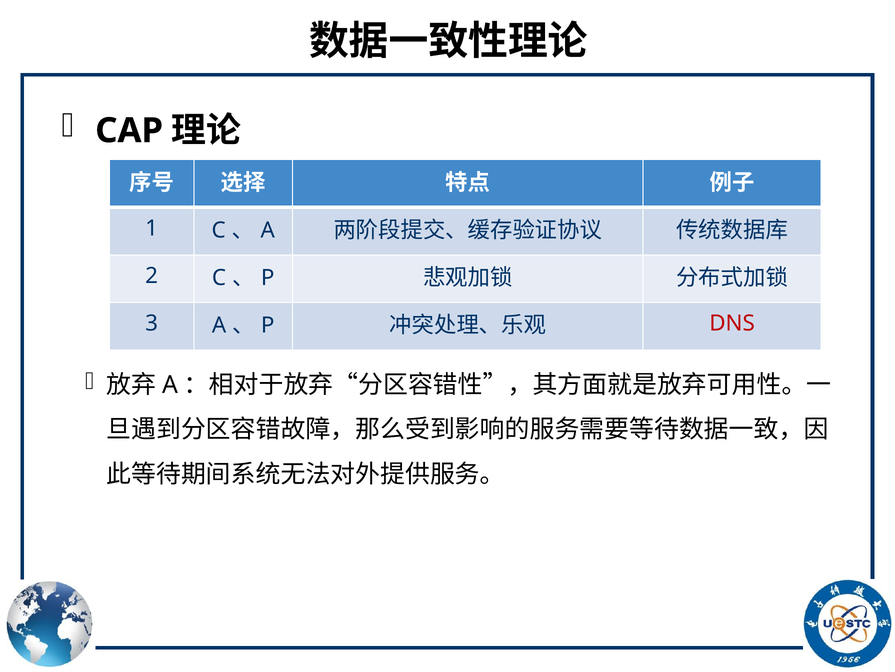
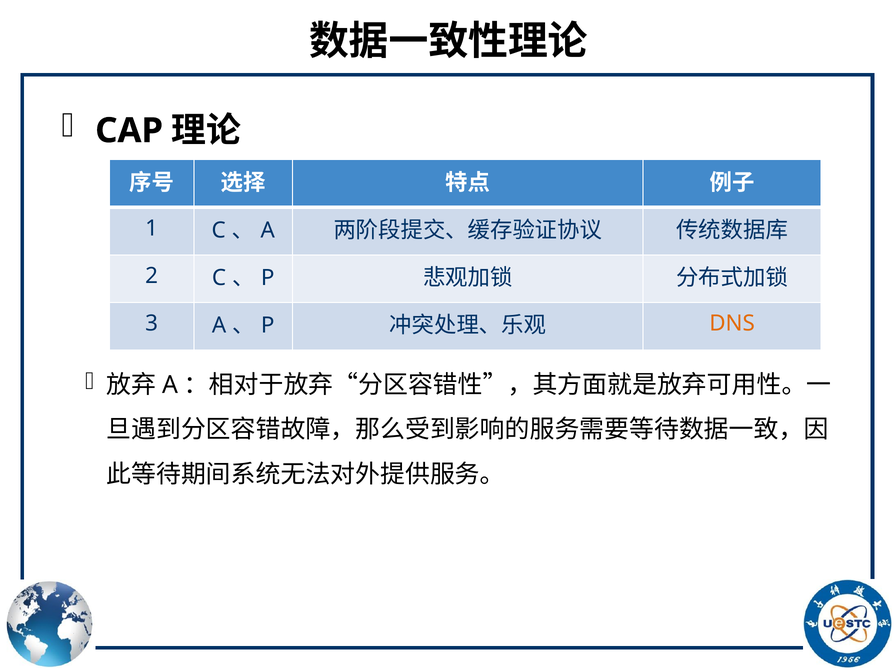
DNS colour: red -> orange (732, 323)
